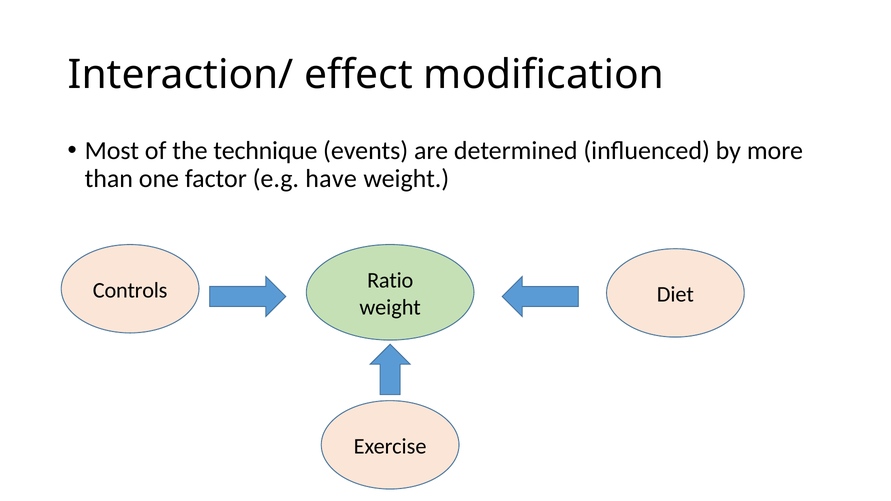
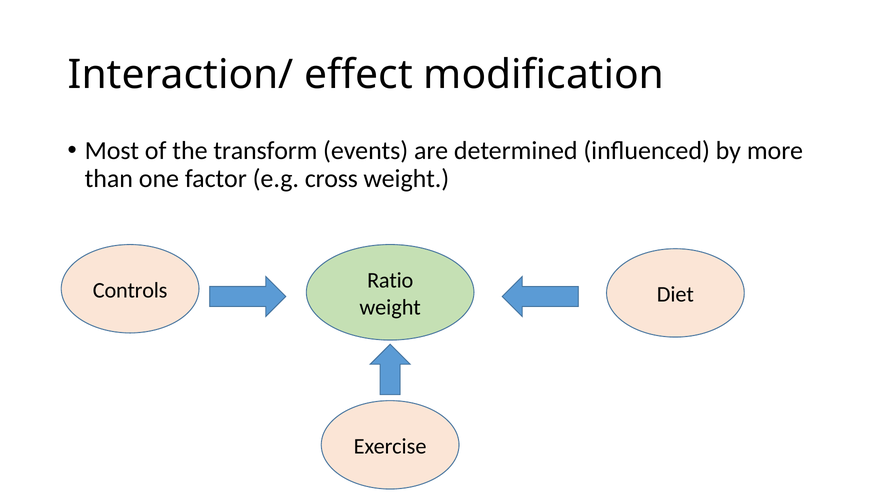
technique: technique -> transform (265, 151)
have: have -> cross (331, 179)
